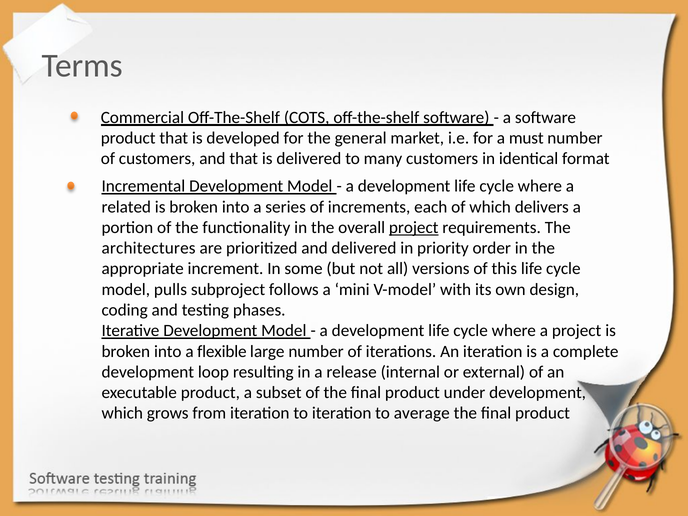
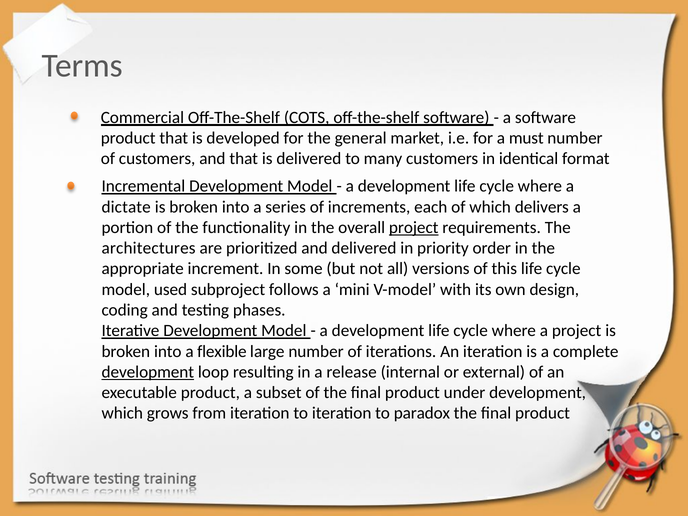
related: related -> dictate (126, 207)
pulls: pulls -> used (171, 289)
development underline: none -> present (148, 372)
average: average -> paradox (422, 413)
